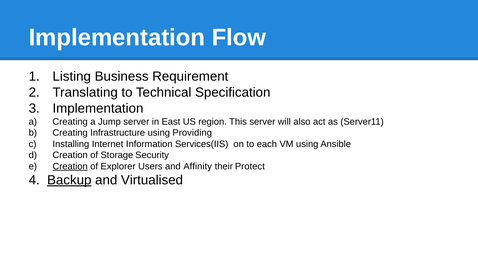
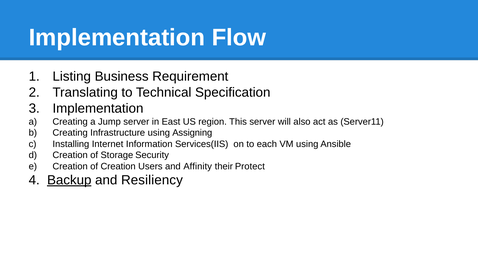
Providing: Providing -> Assigning (192, 133)
Creation underline: present -> none (70, 166)
of Explorer: Explorer -> Creation (118, 166)
Virtualised: Virtualised -> Resiliency (152, 180)
